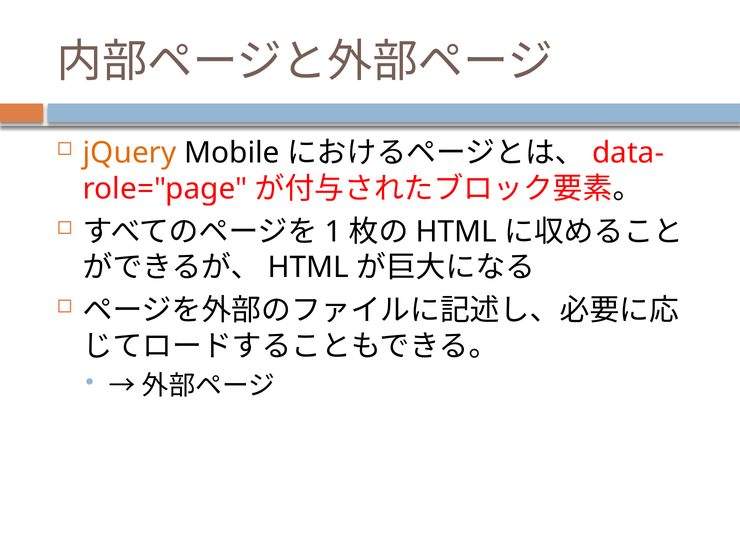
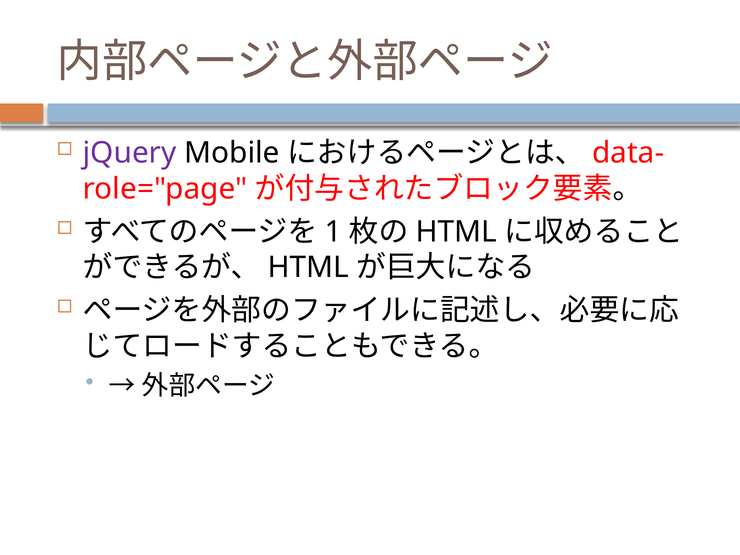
jQuery colour: orange -> purple (130, 153)
